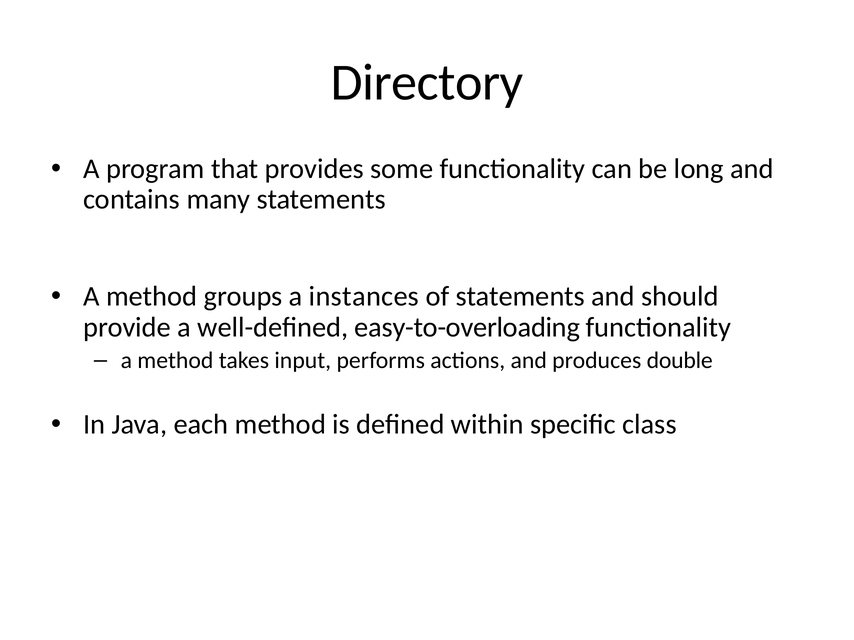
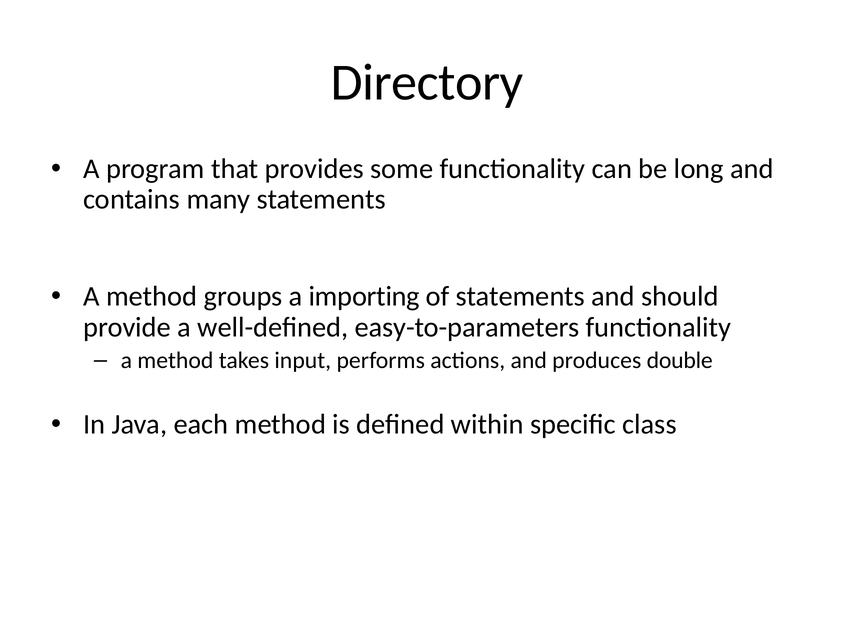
instances: instances -> importing (364, 297)
easy-to-overloading: easy-to-overloading -> easy-to-parameters (467, 328)
